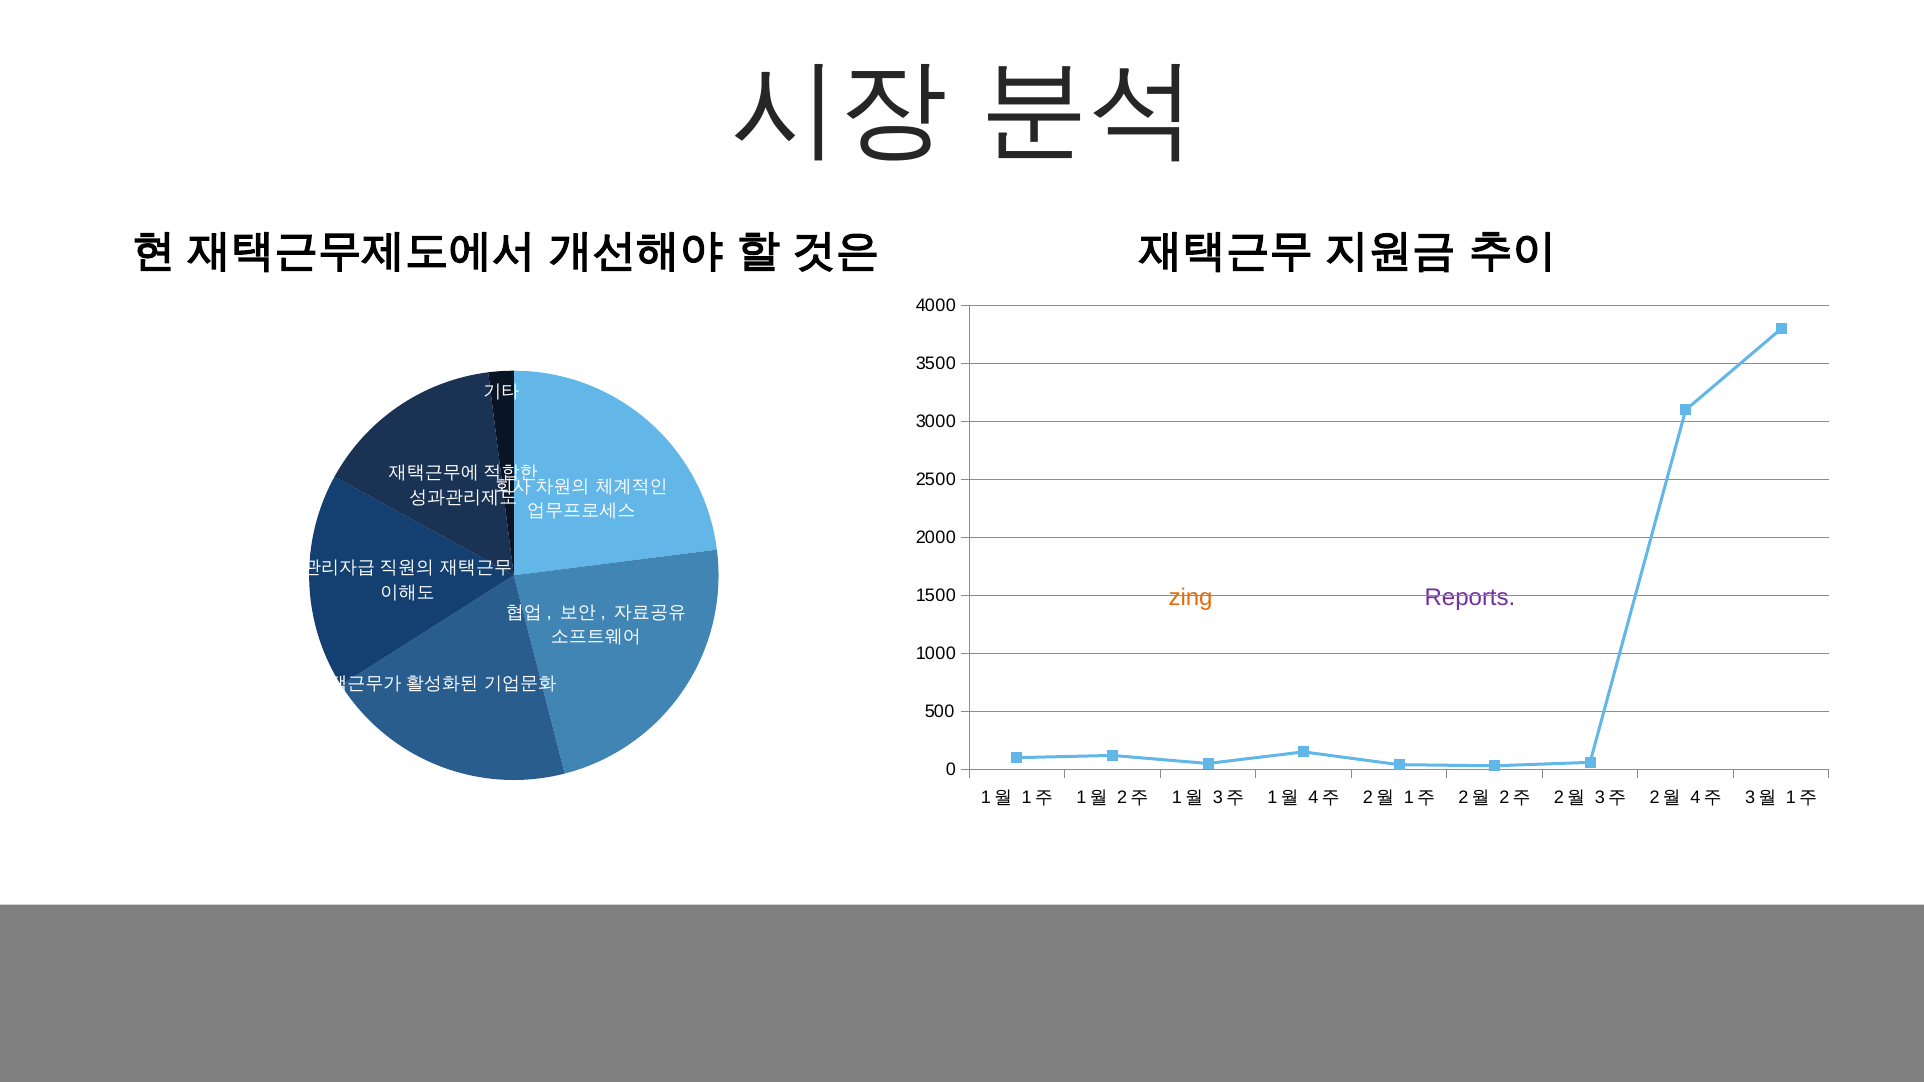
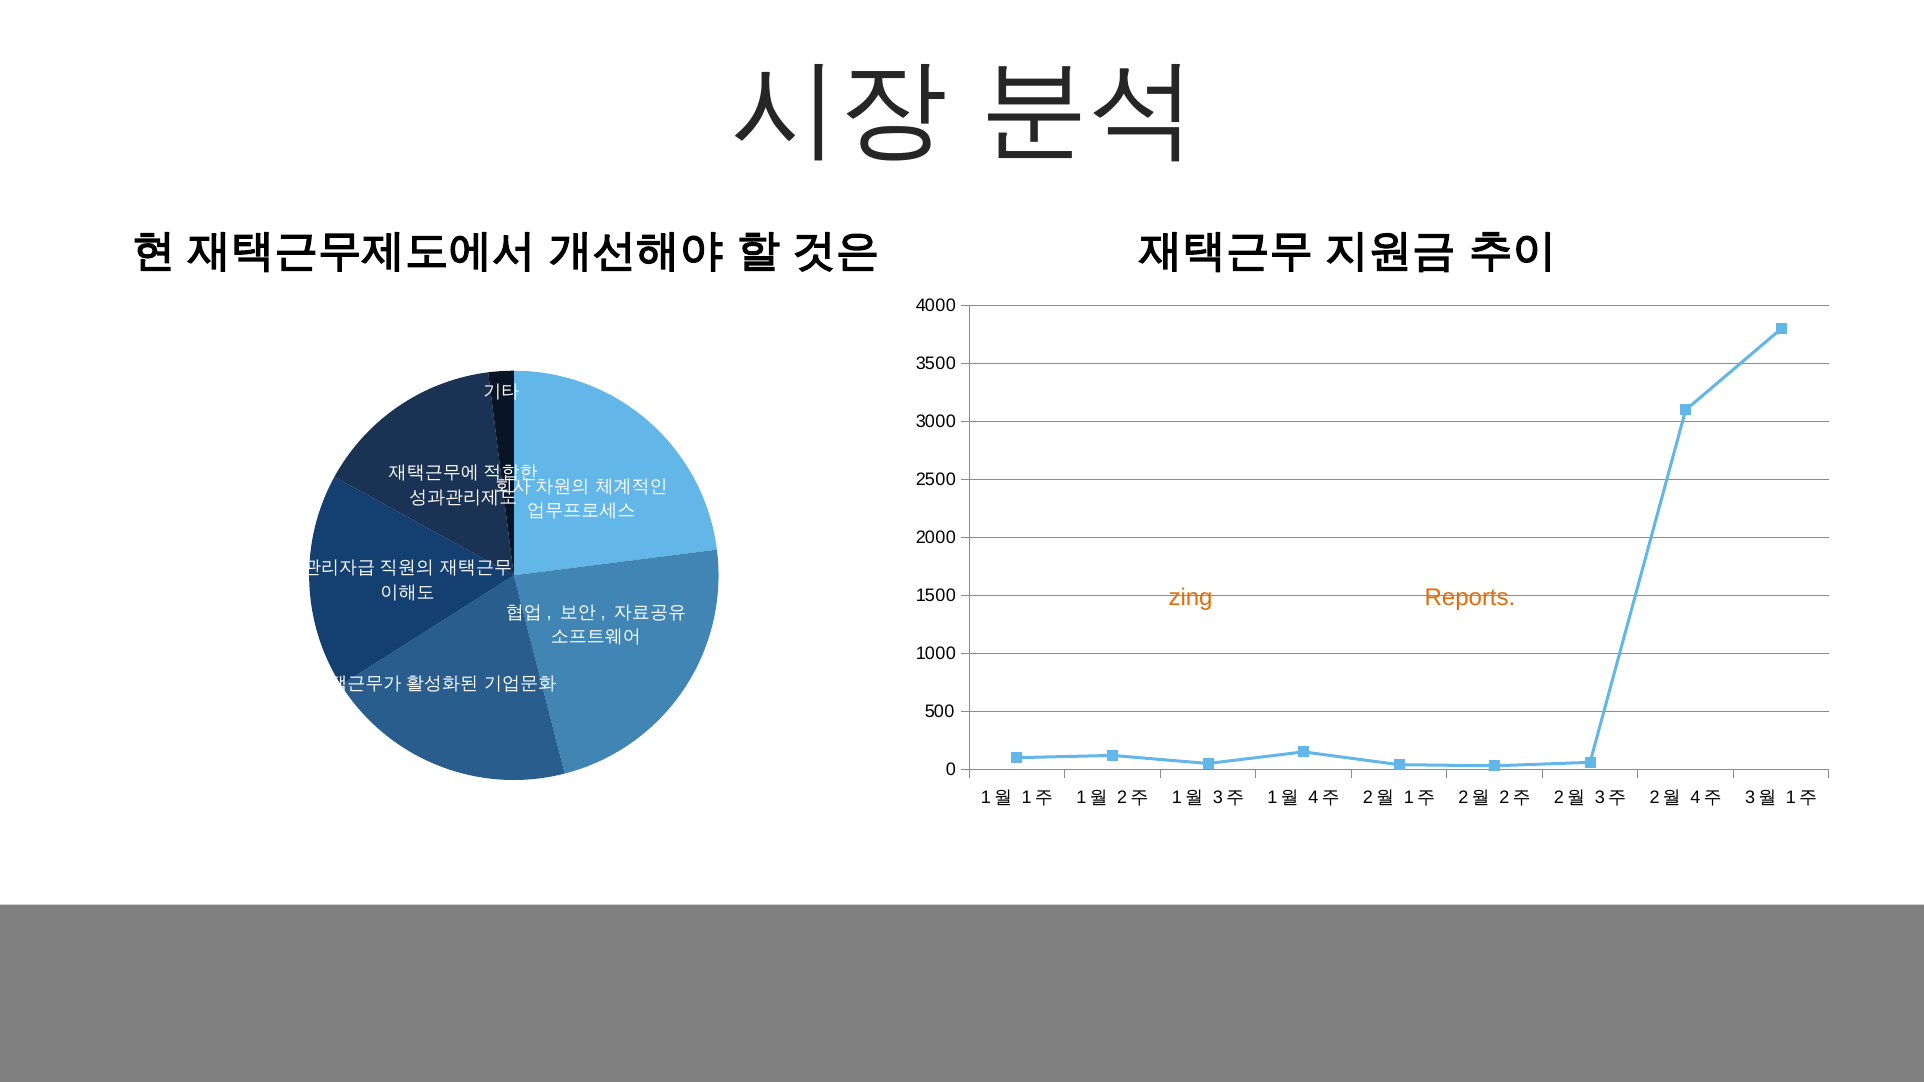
Reports colour: purple -> orange (1470, 598)
